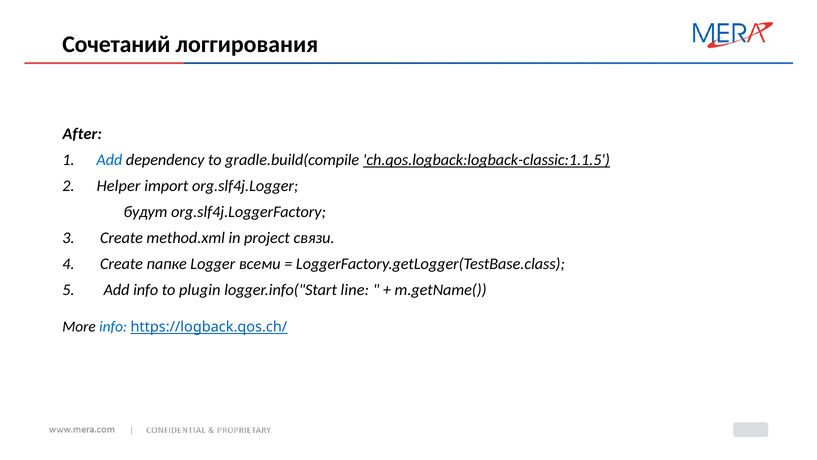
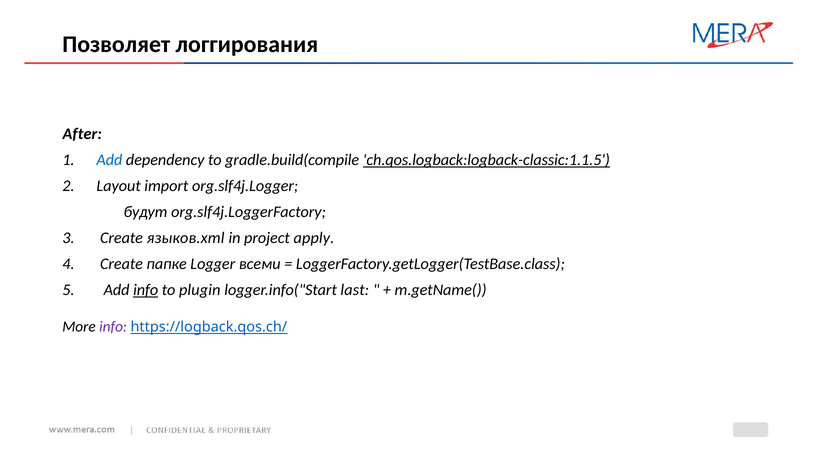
Сочетаний: Сочетаний -> Позволяет (116, 44)
Helper: Helper -> Layout (119, 186)
method.xml: method.xml -> языков.xml (186, 238)
связи: связи -> apply (314, 238)
info underline: none -> present (146, 290)
line: line -> last (355, 290)
info colour: blue -> purple (113, 326)
